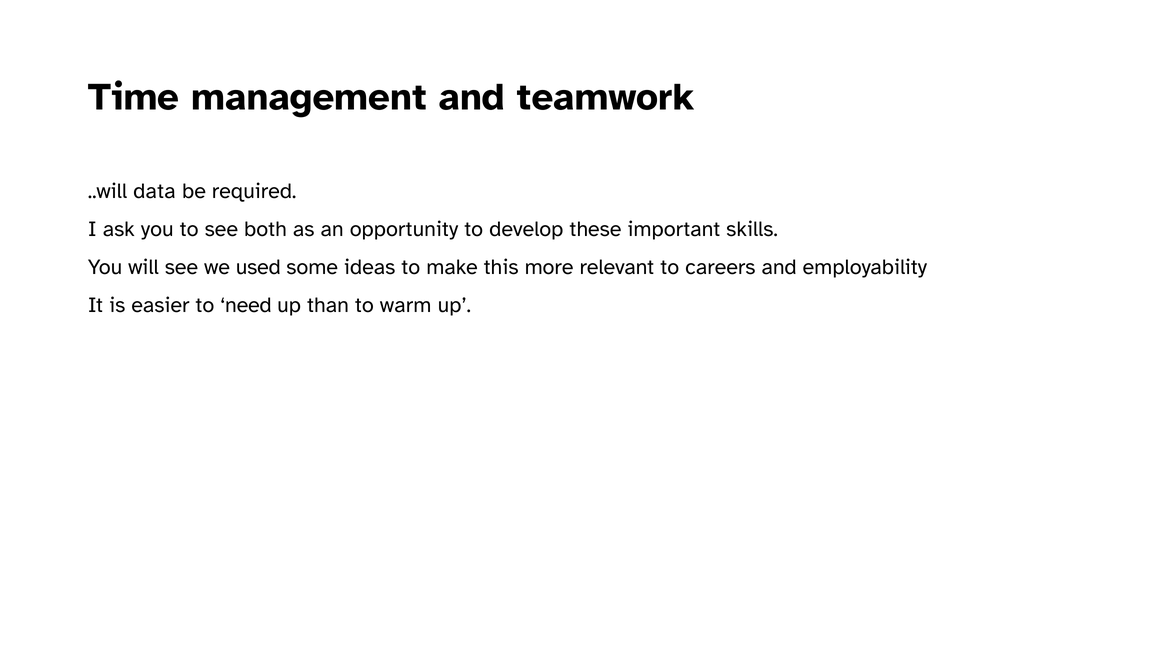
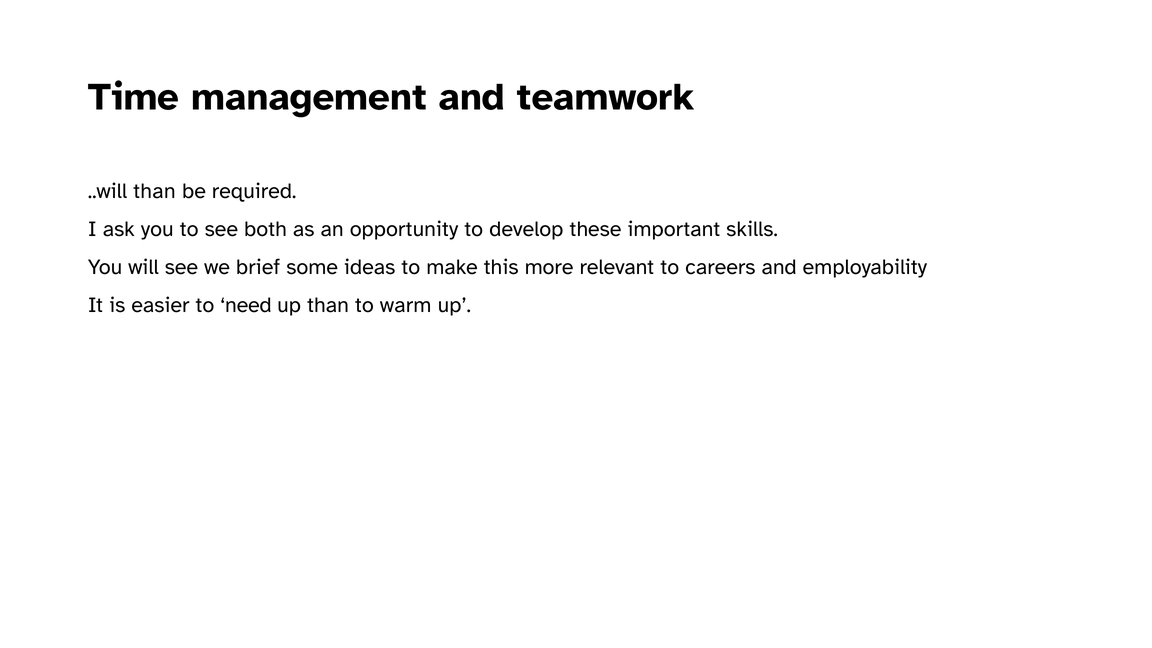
..will data: data -> than (154, 191)
used: used -> brief (258, 267)
